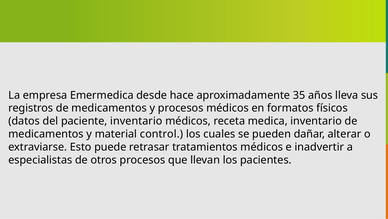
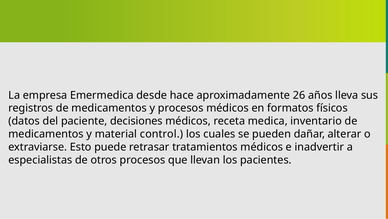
35: 35 -> 26 (299, 95)
paciente inventario: inventario -> decisiones (136, 121)
